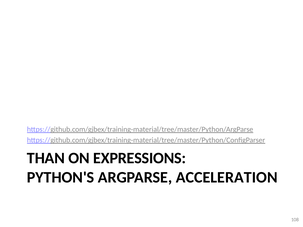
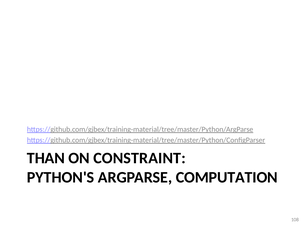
EXPRESSIONS: EXPRESSIONS -> CONSTRAINT (139, 158)
ACCELERATION: ACCELERATION -> COMPUTATION (227, 177)
